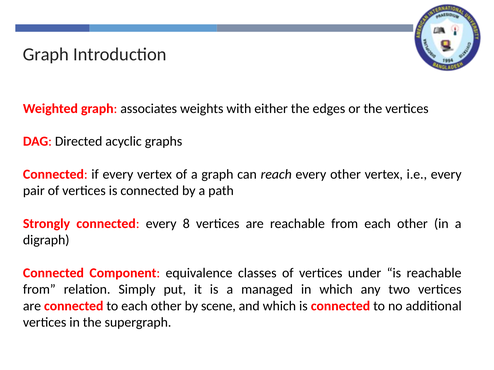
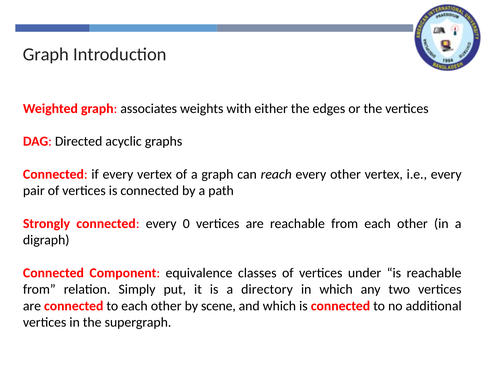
8: 8 -> 0 (186, 224)
managed: managed -> directory (267, 290)
